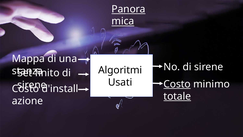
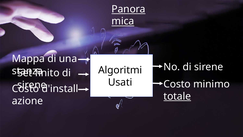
Costo underline: present -> none (177, 84)
